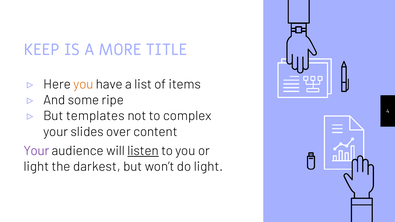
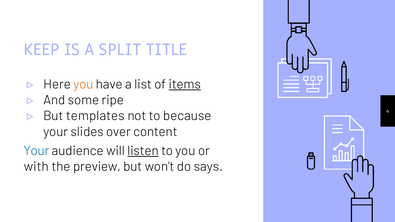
MORE: MORE -> SPLIT (120, 50)
items underline: none -> present (185, 84)
complex: complex -> because (187, 116)
Your colour: purple -> blue (36, 151)
light: light -> with (36, 167)
darkest: darkest -> preview (97, 167)
do light: light -> says (208, 167)
